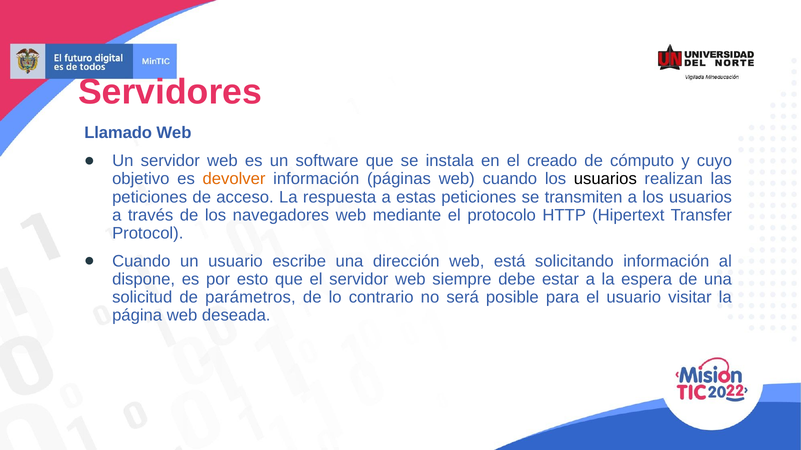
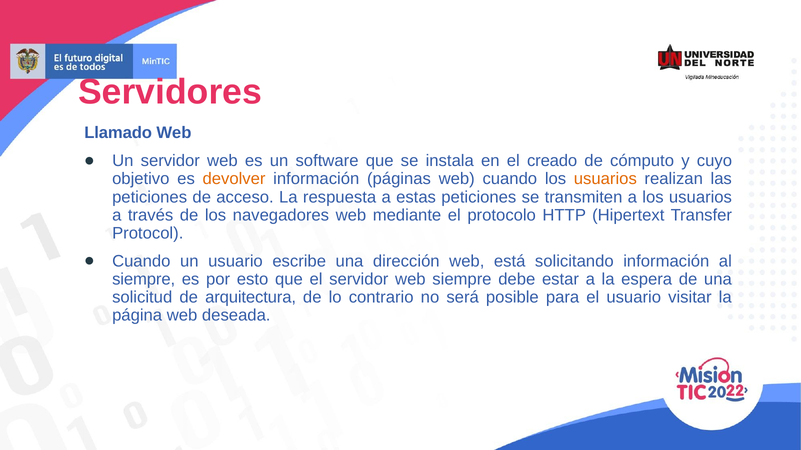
usuarios colour: black -> orange (605, 179)
dispone: dispone -> siempre (144, 279)
parámetros: parámetros -> arquitectura (251, 297)
